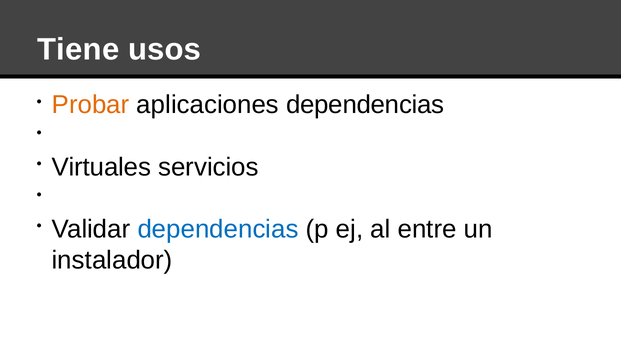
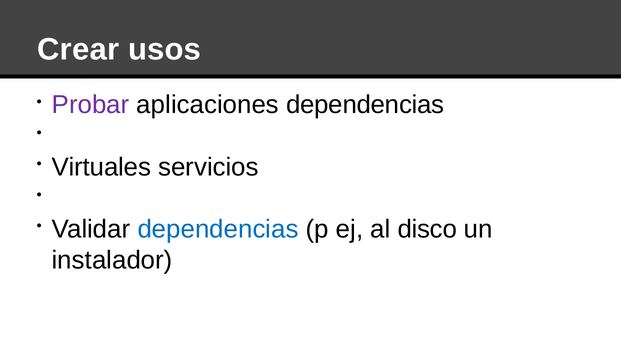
Tiene: Tiene -> Crear (78, 49)
Probar colour: orange -> purple (91, 105)
entre: entre -> disco (427, 229)
